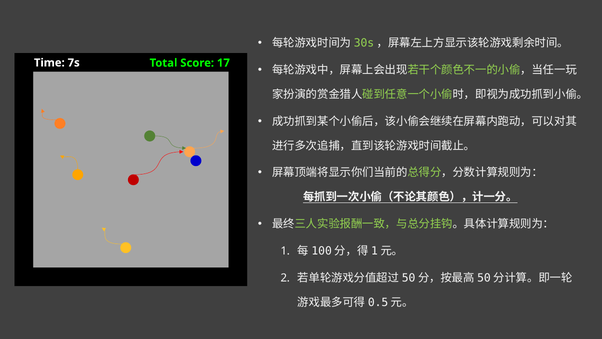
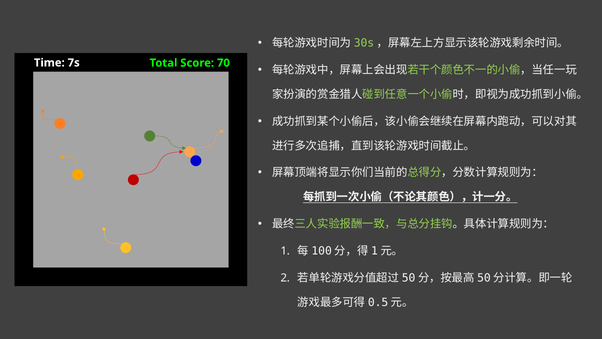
17: 17 -> 70 (223, 63)
